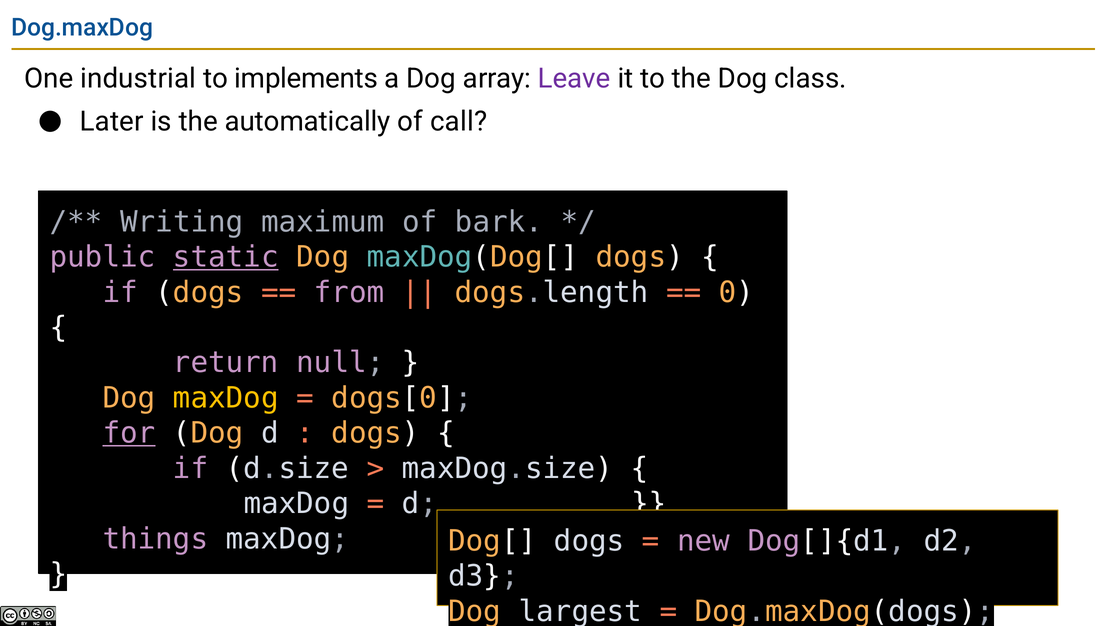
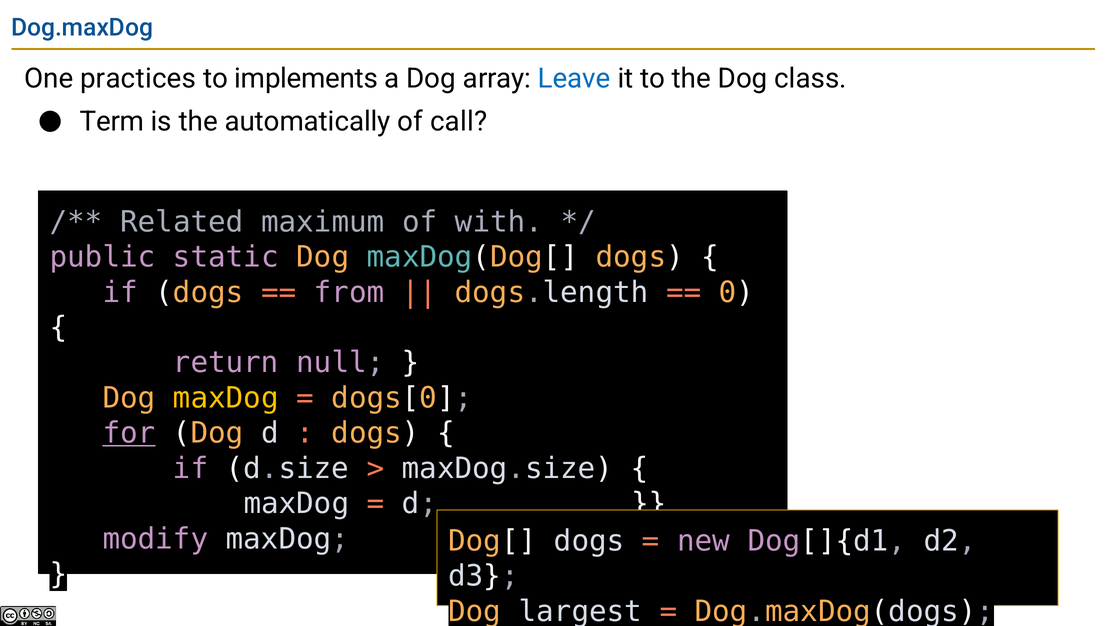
industrial: industrial -> practices (138, 79)
Leave colour: purple -> blue (574, 79)
Later: Later -> Term (112, 121)
Writing: Writing -> Related (182, 222)
bark: bark -> with (499, 222)
static underline: present -> none (226, 257)
things: things -> modify (155, 538)
